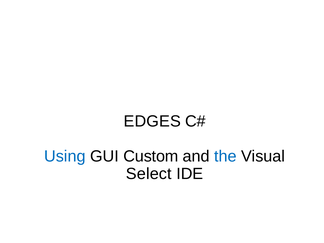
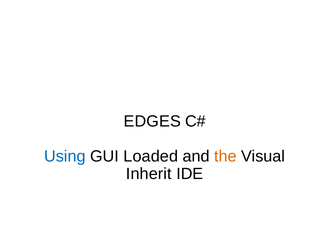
Custom: Custom -> Loaded (151, 156)
the colour: blue -> orange (225, 156)
Select: Select -> Inherit (149, 174)
